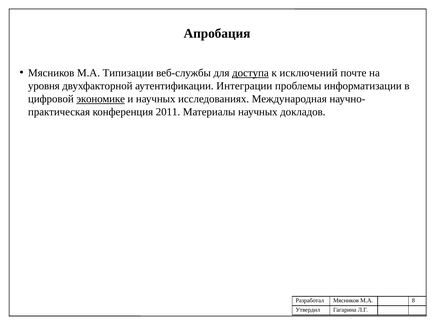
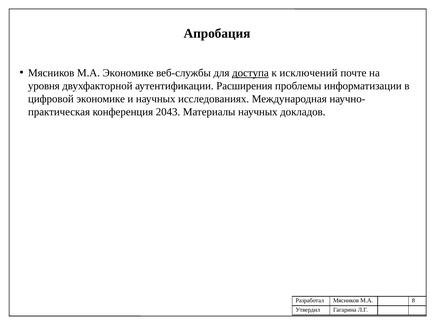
М.А Типизации: Типизации -> Экономике (128, 73)
Интеграции: Интеграции -> Расширения (244, 86)
экономике underline: present -> none (101, 99)
2011: 2011 -> 2043 (168, 112)
